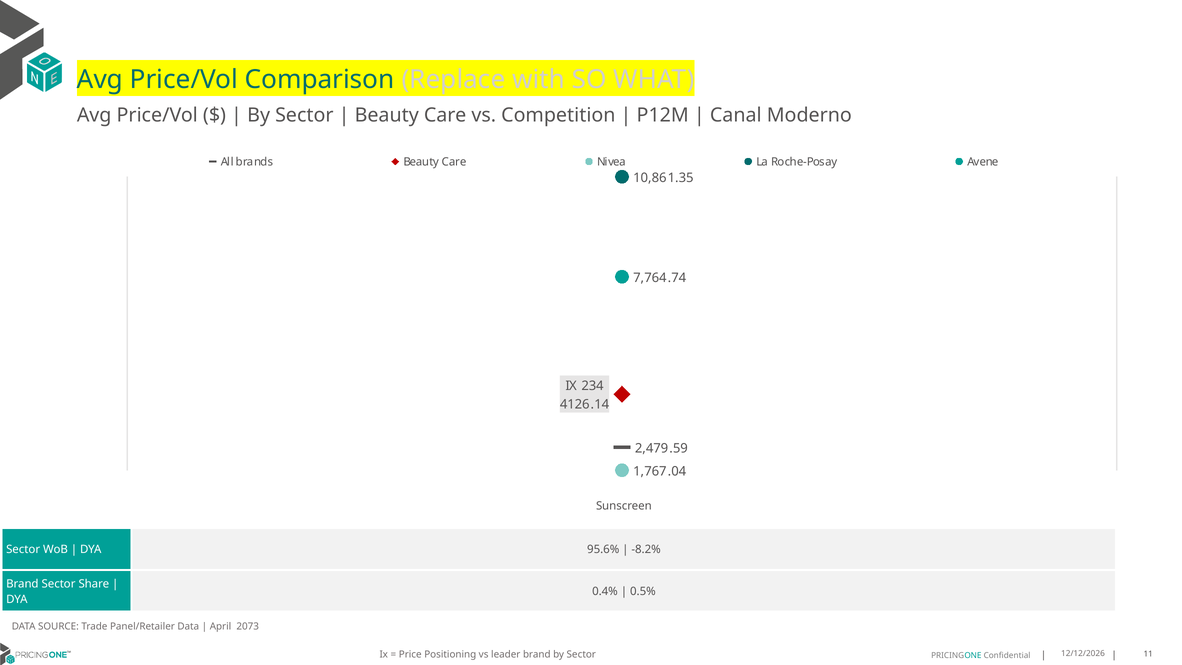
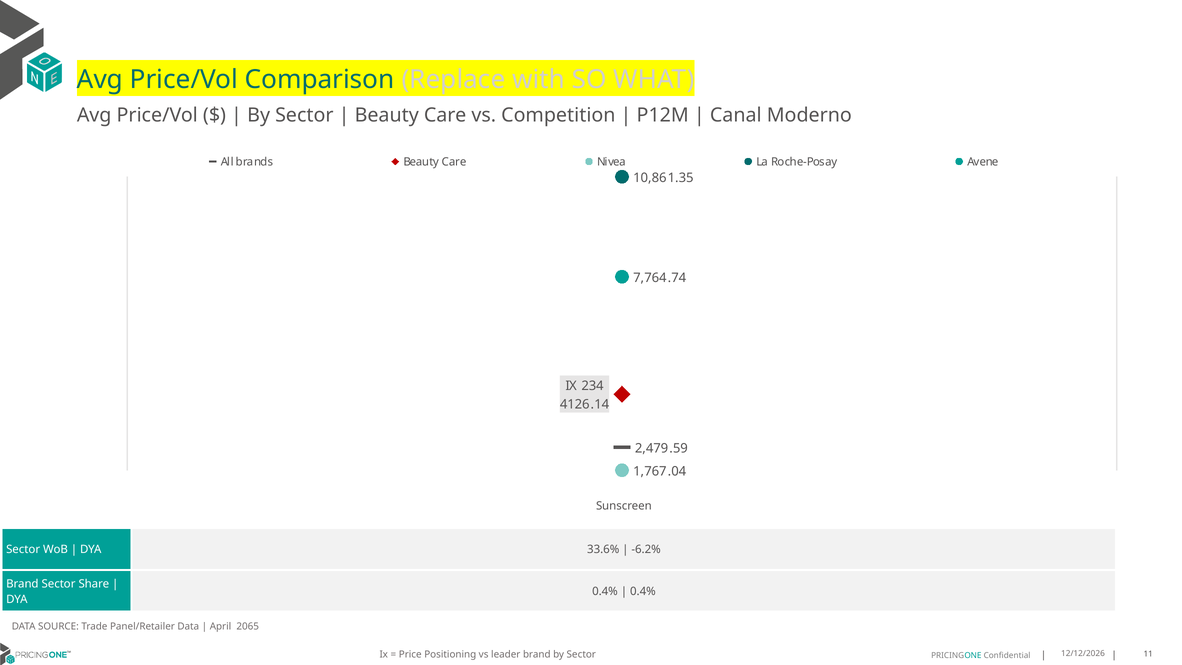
95.6%: 95.6% -> 33.6% (603, 550)
-8.2%: -8.2% -> -6.2% (646, 550)
0.5%: 0.5% -> 0.4% (643, 591)
2073: 2073 -> 2065 (248, 626)
